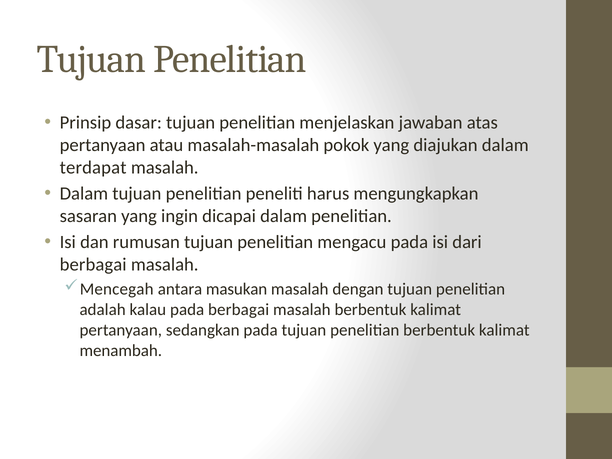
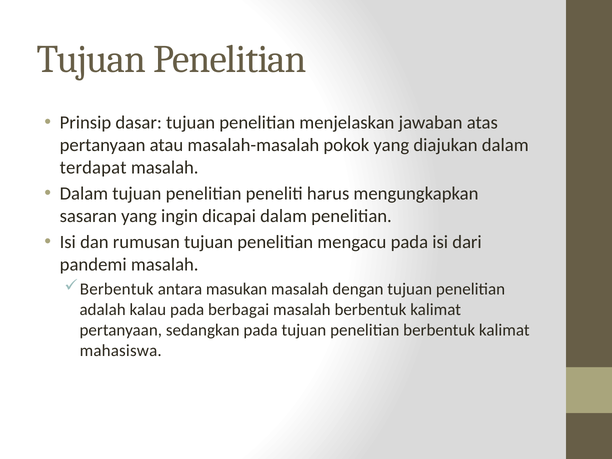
berbagai: berbagai -> pandemi (93, 265)
Mencegah: Mencegah -> Berbentuk (117, 289)
menambah: menambah -> mahasiswa (121, 351)
